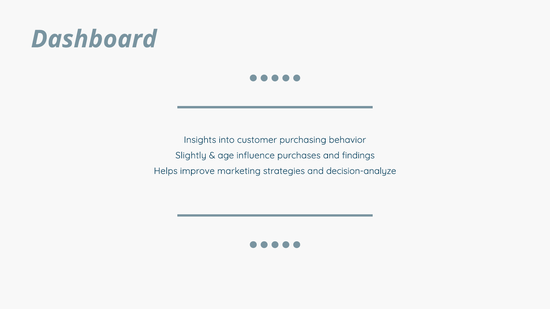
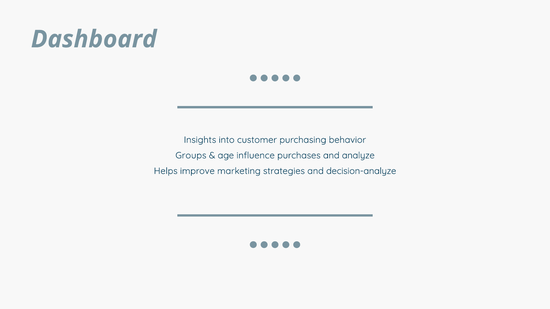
Slightly: Slightly -> Groups (191, 156)
findings: findings -> analyze (358, 156)
